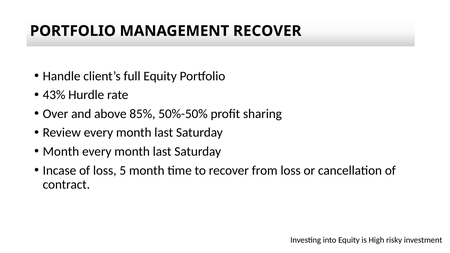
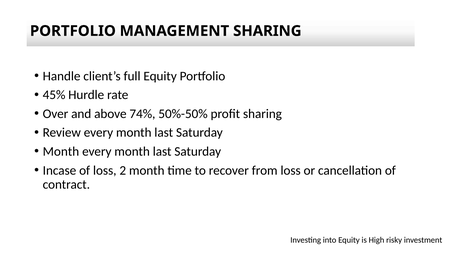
MANAGEMENT RECOVER: RECOVER -> SHARING (267, 31)
43%: 43% -> 45% (54, 95)
85%: 85% -> 74% (142, 114)
5: 5 -> 2 (123, 170)
